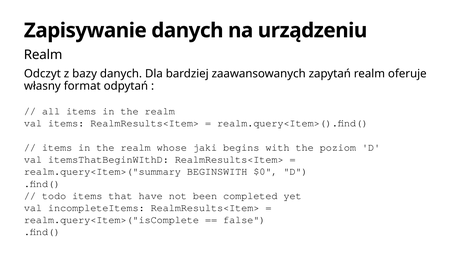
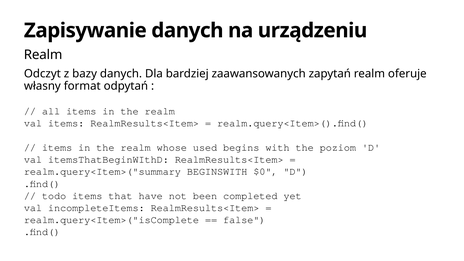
jaki: jaki -> used (205, 147)
